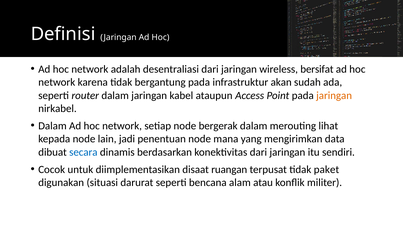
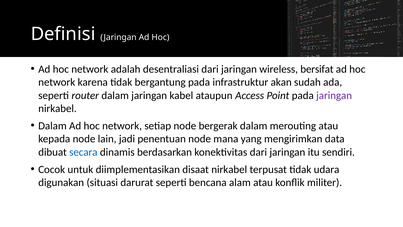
jaringan colour: orange -> purple (334, 95)
merouting lihat: lihat -> atau (328, 126)
disaat ruangan: ruangan -> nirkabel (229, 169)
paket: paket -> udara (327, 169)
